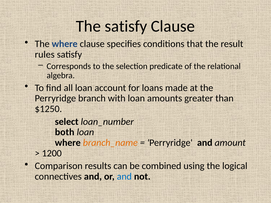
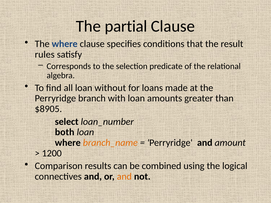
The satisfy: satisfy -> partial (126, 26)
account: account -> without (110, 88)
$1250: $1250 -> $8905 (48, 109)
and colour: blue -> orange (124, 177)
